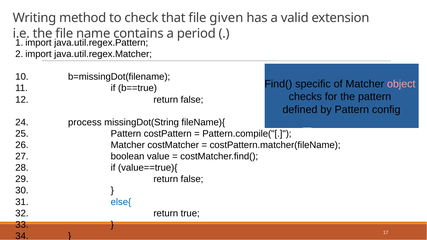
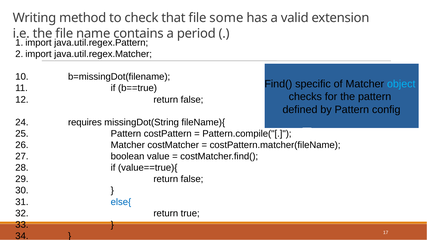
given: given -> some (226, 18)
object colour: pink -> light blue (401, 84)
process: process -> requires (85, 122)
